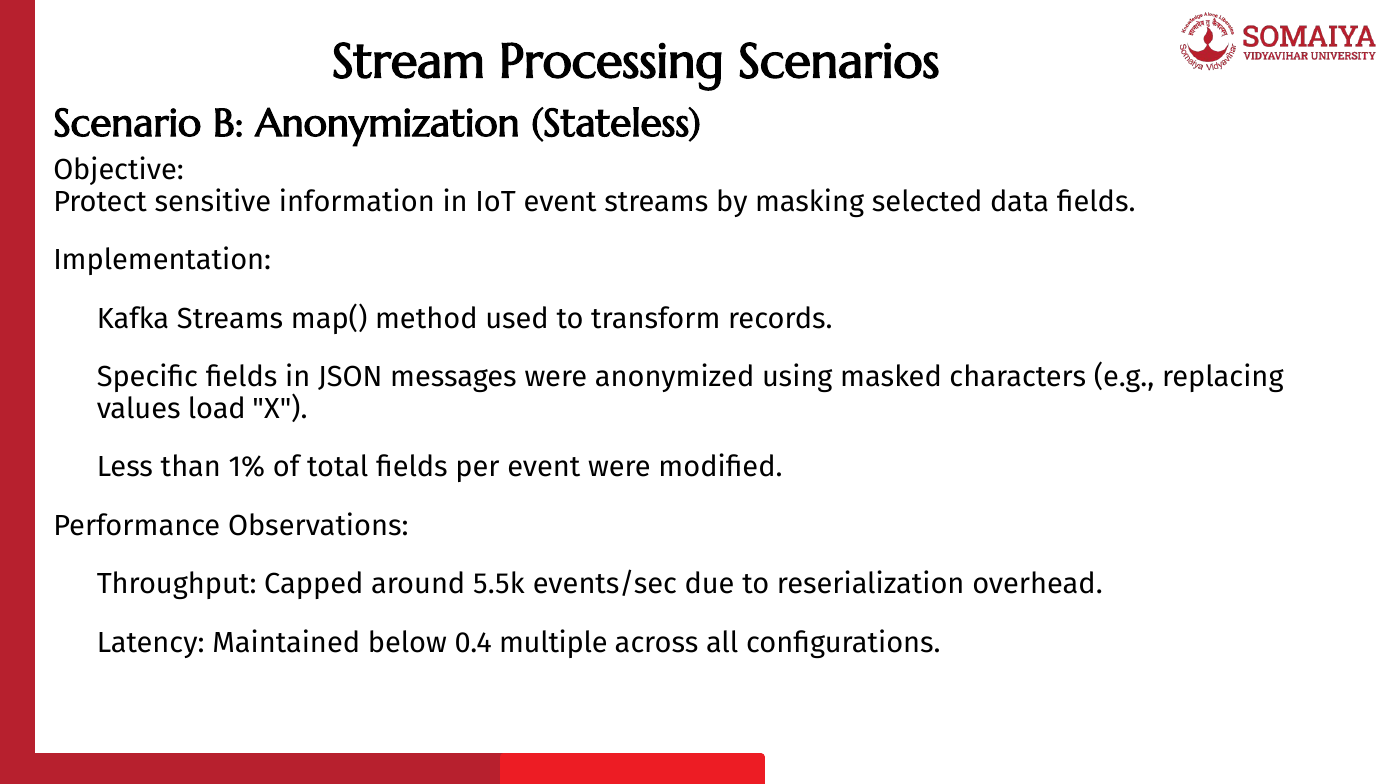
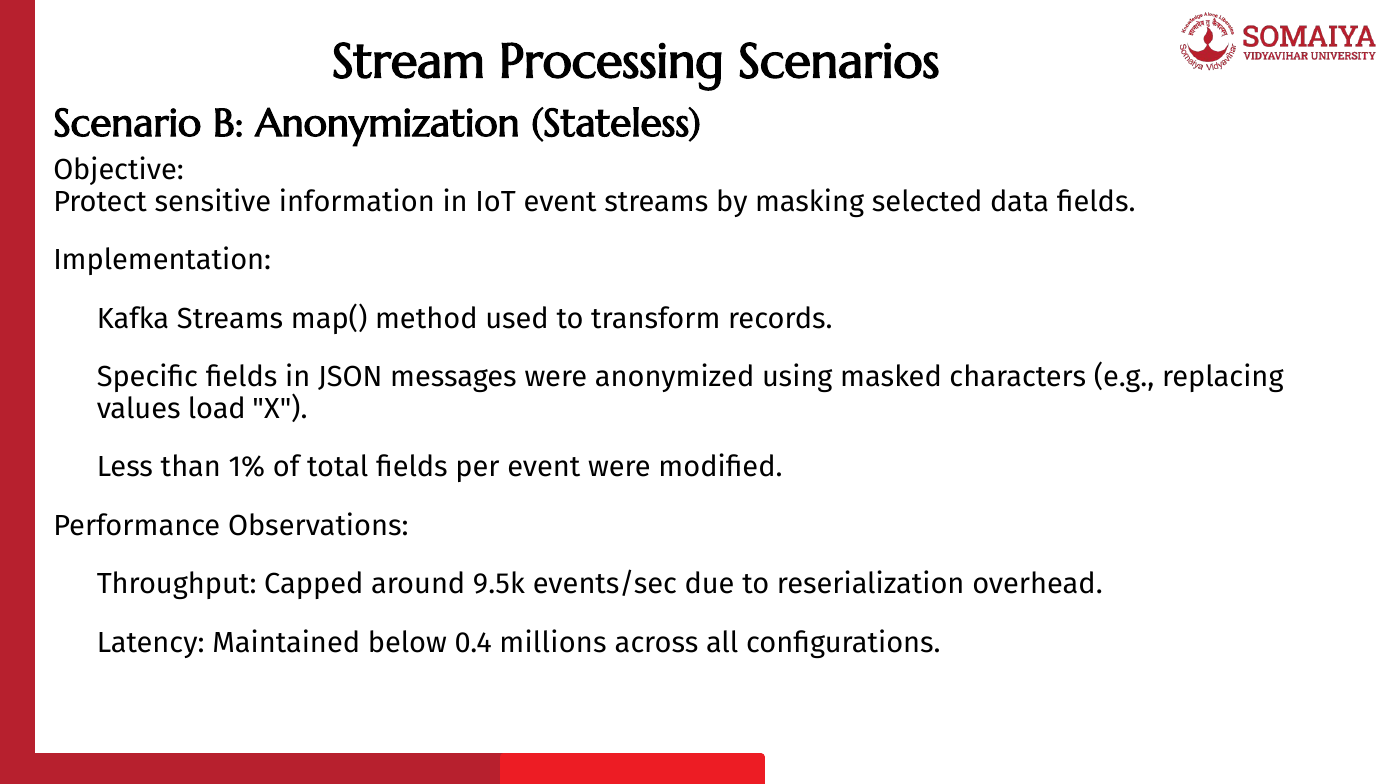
5.5k: 5.5k -> 9.5k (499, 584)
multiple: multiple -> millions (553, 642)
